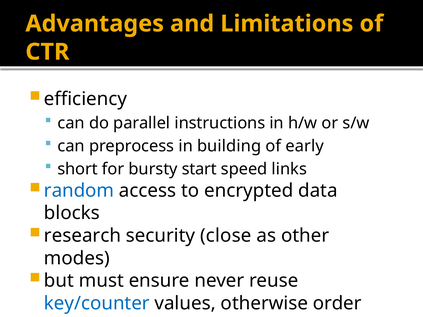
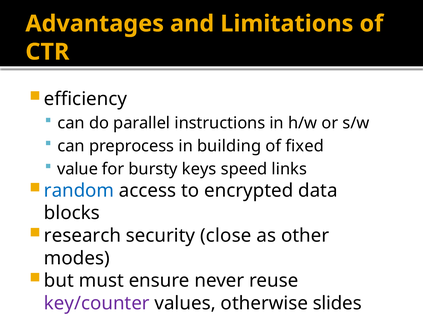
early: early -> fixed (305, 146)
short: short -> value (78, 169)
start: start -> keys (199, 169)
key/counter colour: blue -> purple (97, 303)
order: order -> slides (337, 303)
